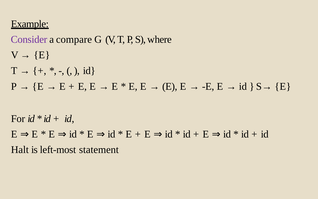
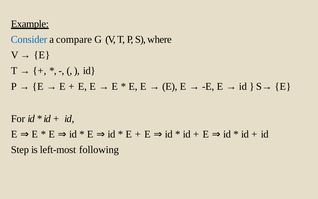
Consider colour: purple -> blue (29, 39)
Halt: Halt -> Step (20, 150)
statement: statement -> following (99, 150)
